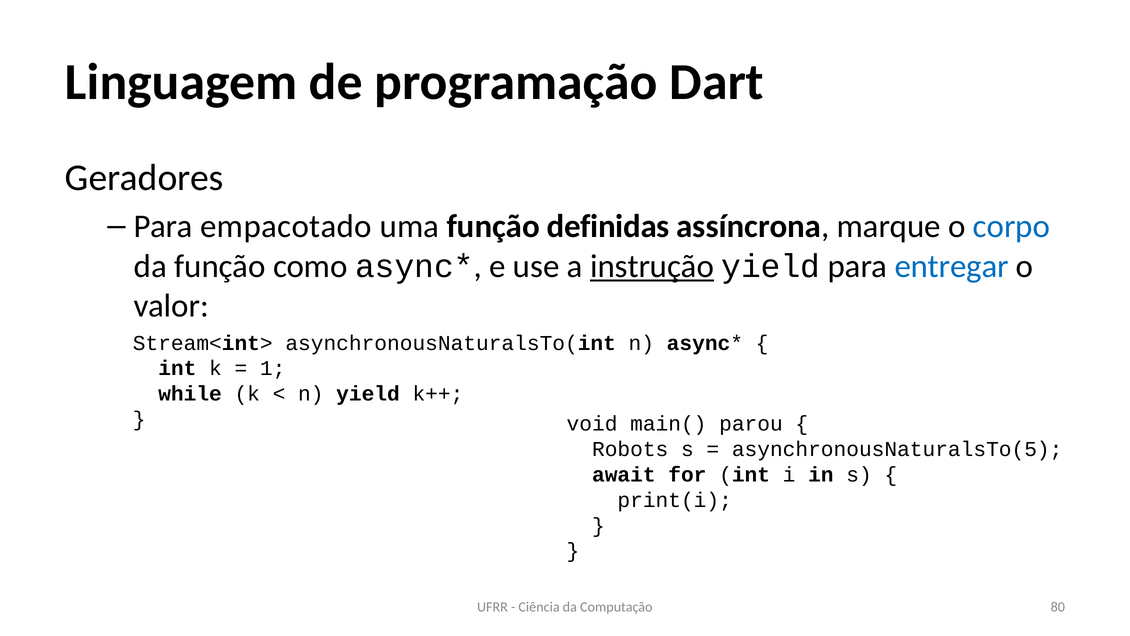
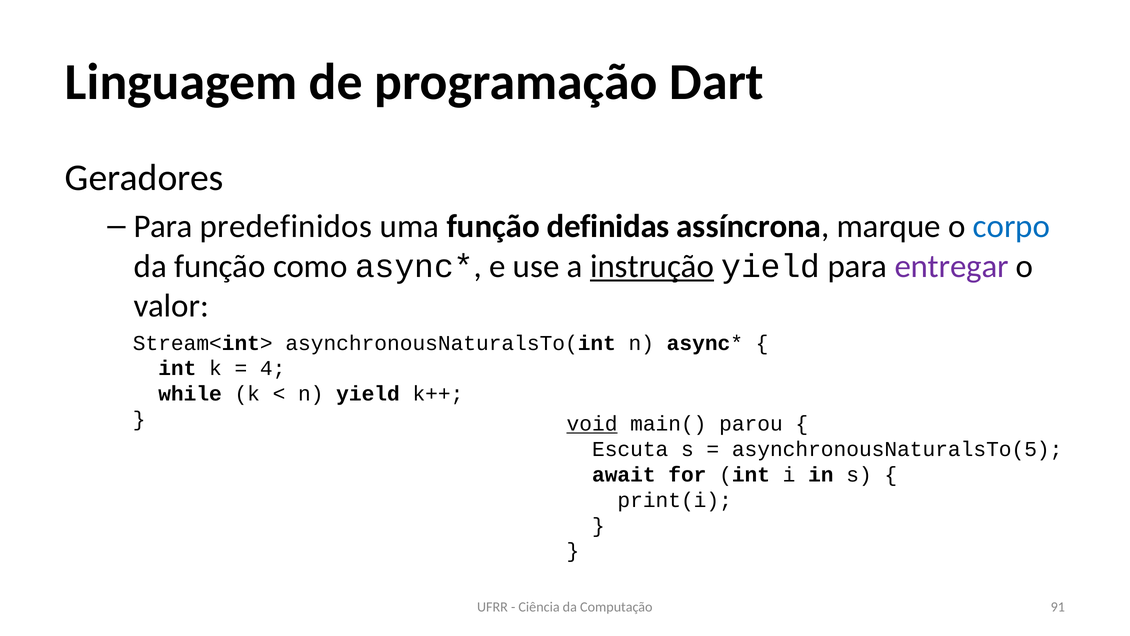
empacotado: empacotado -> predefinidos (286, 226)
entregar colour: blue -> purple (952, 266)
1: 1 -> 4 (273, 368)
void underline: none -> present (592, 424)
Robots: Robots -> Escuta (630, 449)
80: 80 -> 91 (1058, 607)
